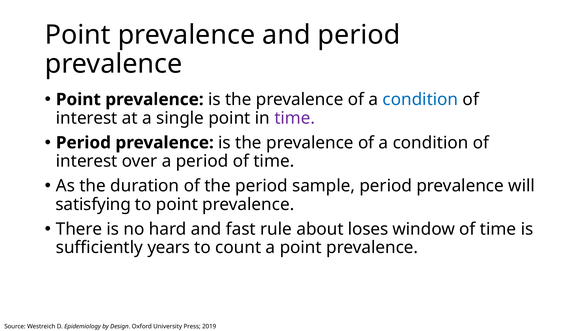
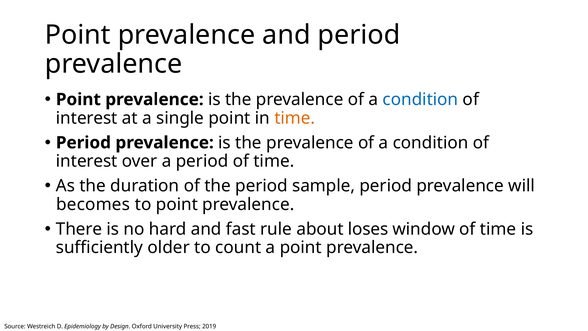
time colour: purple -> orange (295, 118)
satisfying: satisfying -> becomes (93, 204)
years: years -> older (169, 247)
